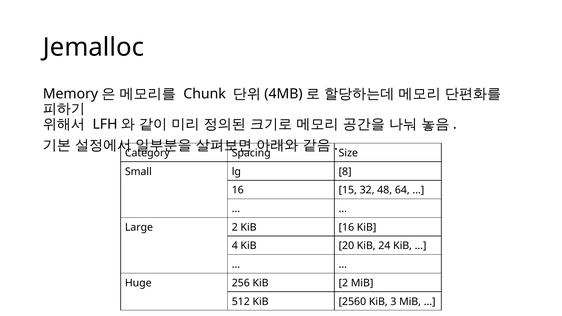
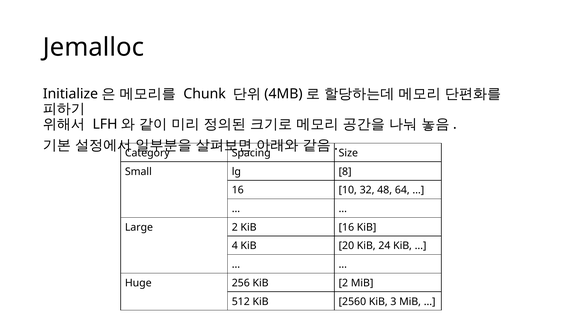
Memory: Memory -> Initialize (70, 94)
15: 15 -> 10 (348, 190)
